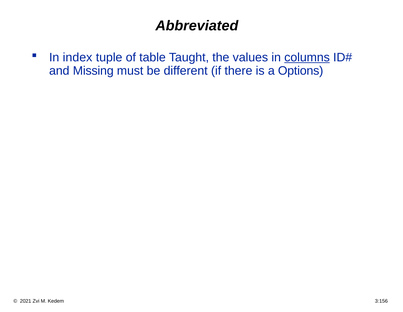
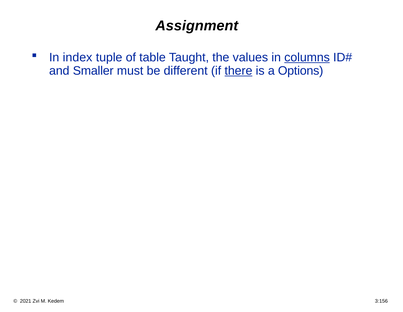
Abbreviated: Abbreviated -> Assignment (197, 26)
Missing: Missing -> Smaller (93, 71)
there underline: none -> present (238, 71)
